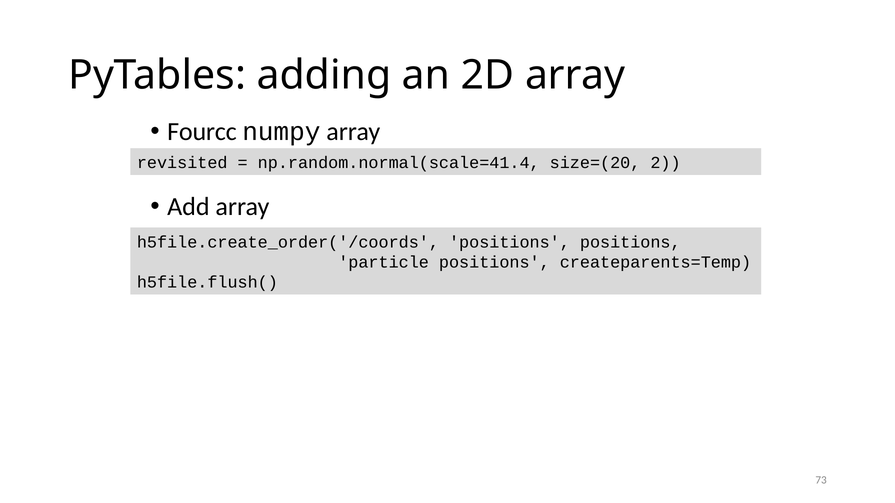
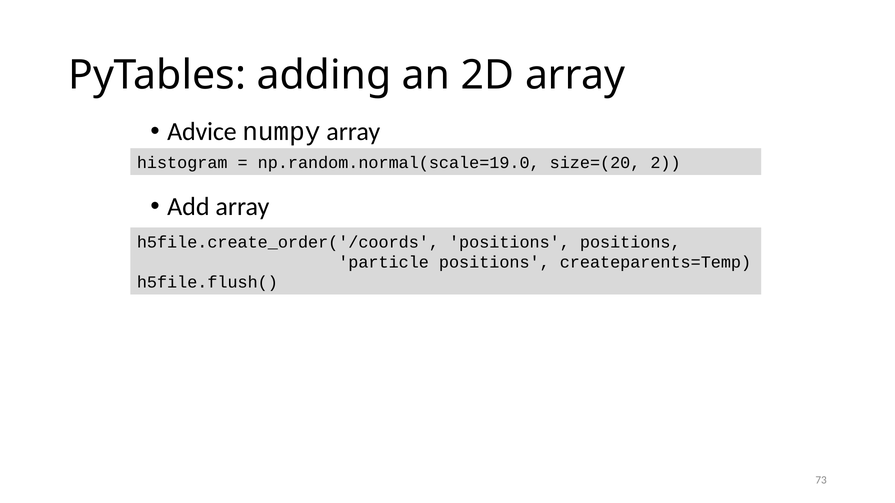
Fourcc: Fourcc -> Advice (202, 132)
revisited: revisited -> histogram (182, 163)
np.random.normal(scale=41.4: np.random.normal(scale=41.4 -> np.random.normal(scale=19.0 (399, 163)
